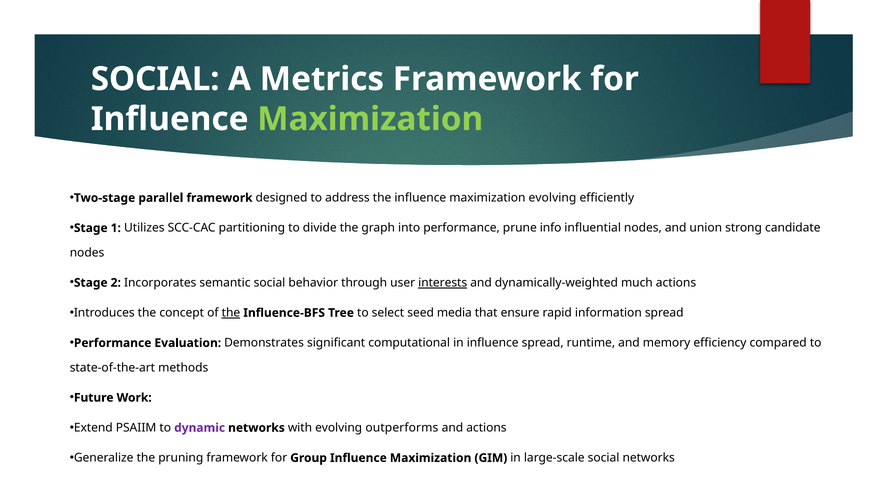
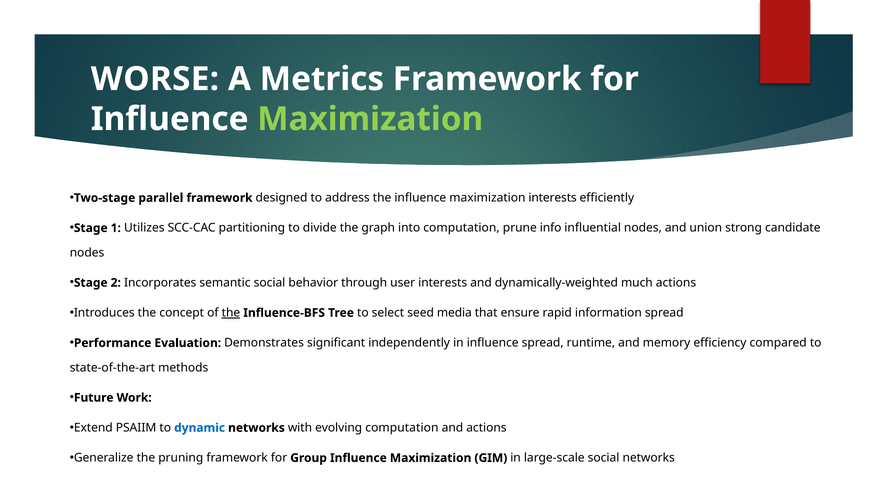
SOCIAL: SOCIAL -> WORSE (155, 79)
maximization evolving: evolving -> interests (553, 198)
into performance: performance -> computation (461, 228)
interests underline: present -> none (443, 282)
computational: computational -> independently (409, 343)
dynamic colour: purple -> blue (200, 427)
evolving outperforms: outperforms -> computation (402, 427)
